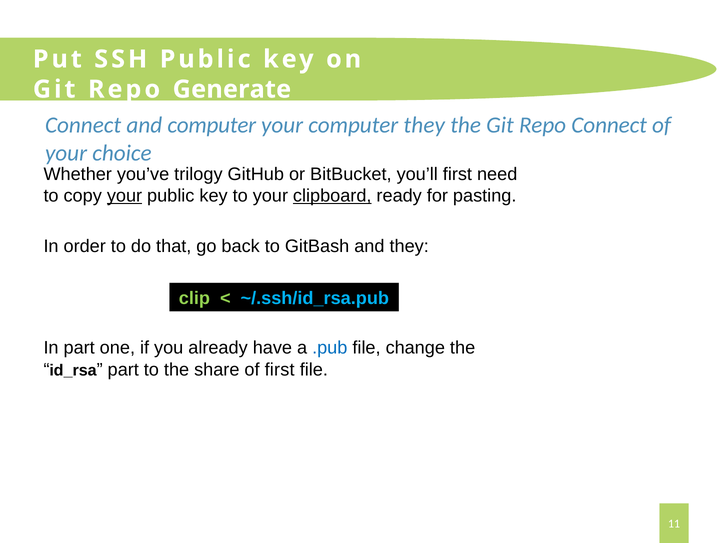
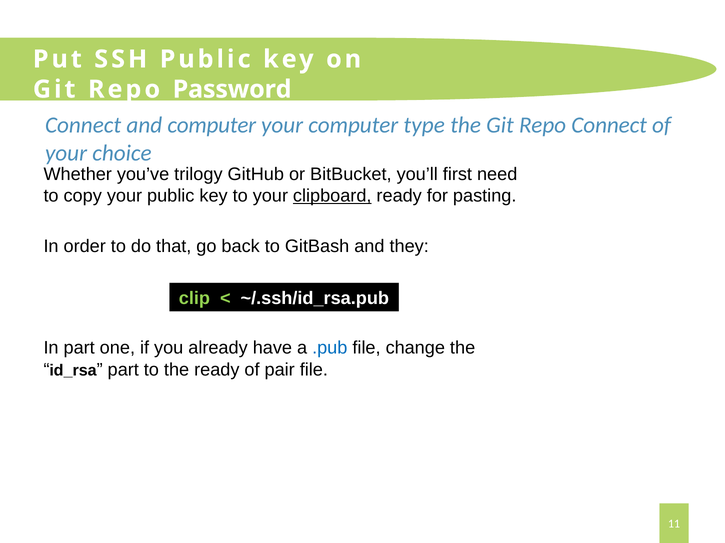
Generate: Generate -> Password (232, 89)
computer they: they -> type (424, 125)
your underline: present -> none (125, 196)
~/.ssh/id_rsa.pub colour: light blue -> white (315, 299)
the share: share -> ready (217, 370)
of first: first -> pair (280, 370)
